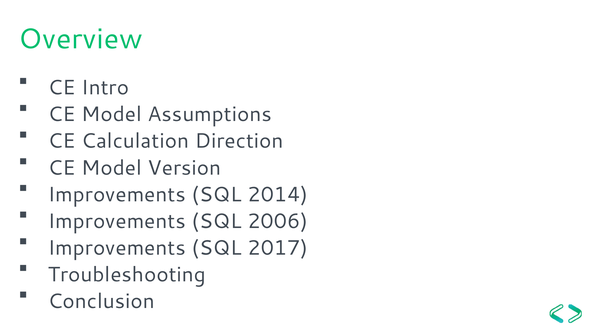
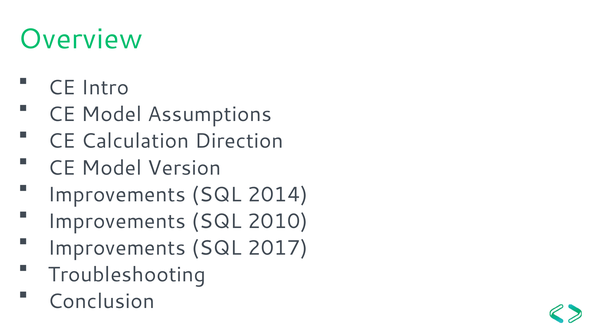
2006: 2006 -> 2010 (278, 222)
